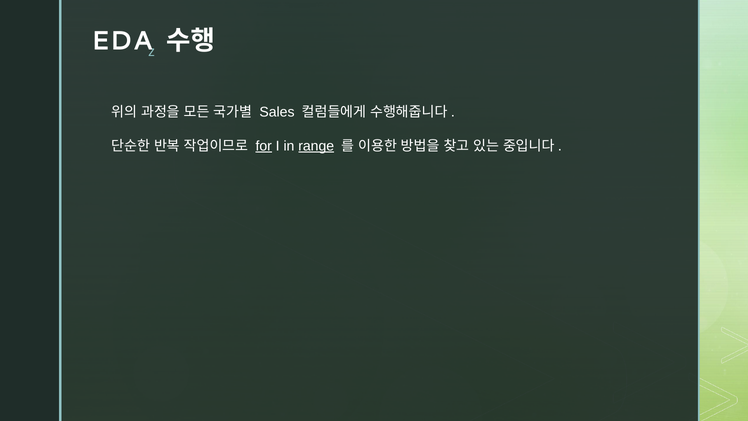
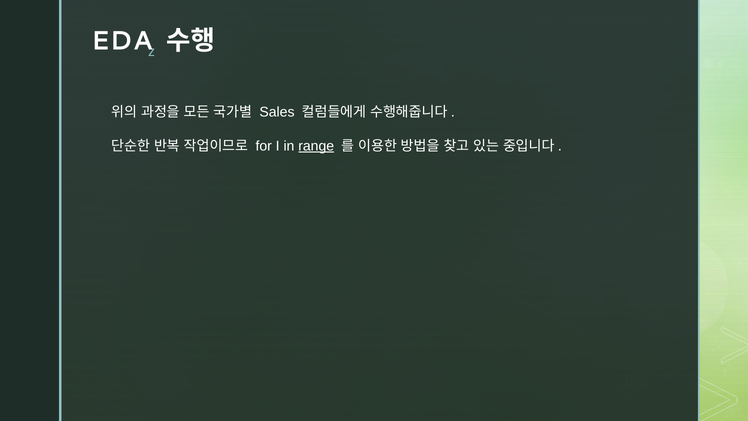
for underline: present -> none (264, 146)
